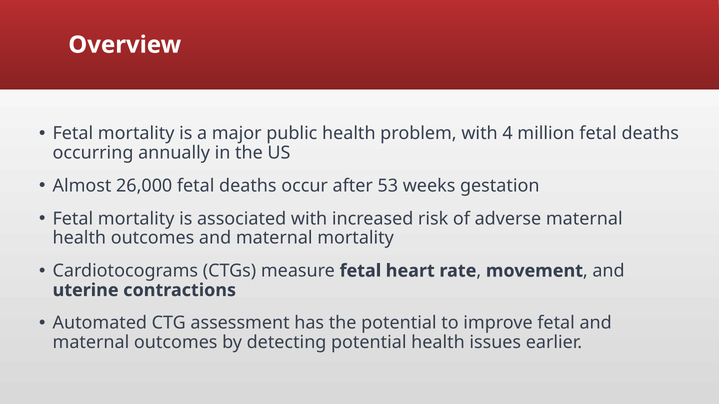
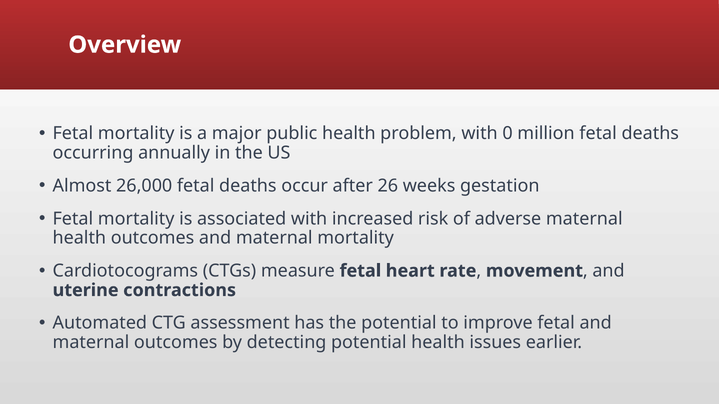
4: 4 -> 0 (508, 134)
53: 53 -> 26 (388, 186)
